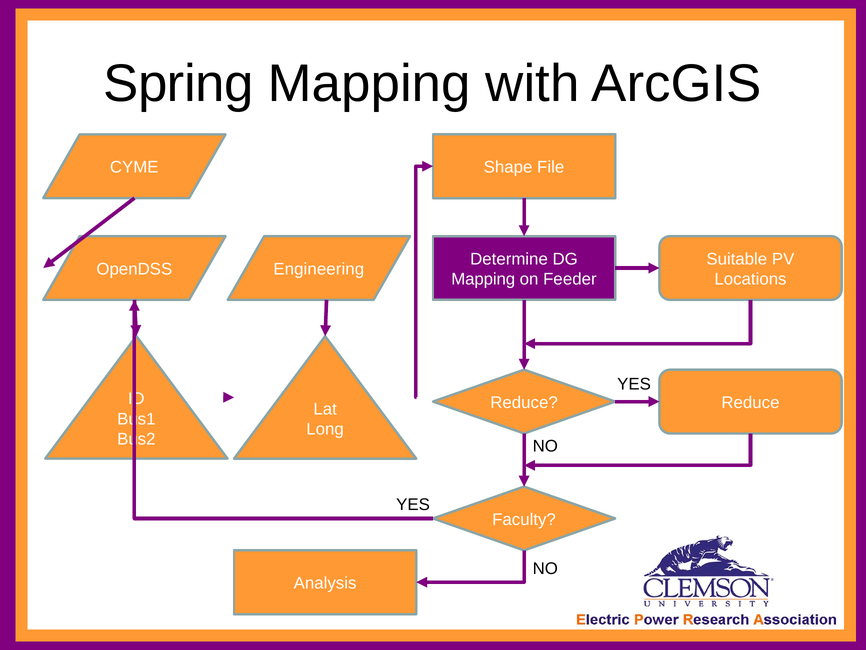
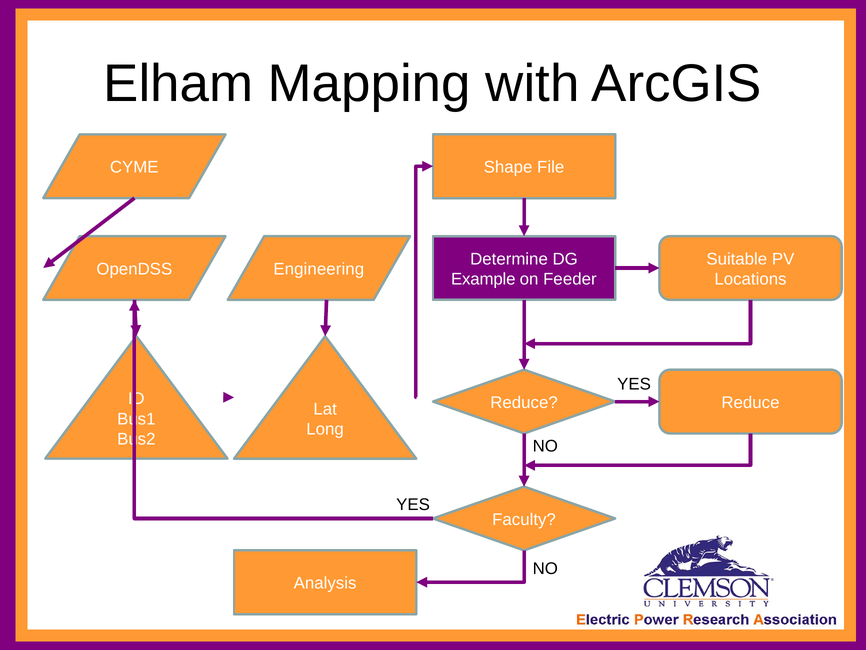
Spring: Spring -> Elham (178, 84)
Mapping: Mapping -> Example (483, 279)
